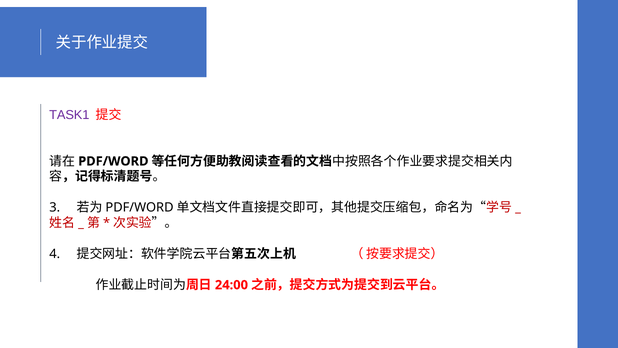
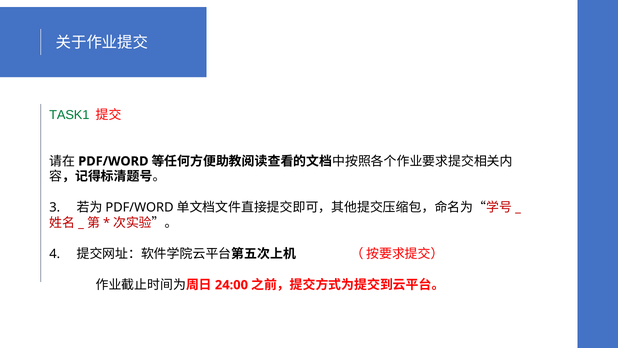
TASK1 colour: purple -> green (69, 115)
